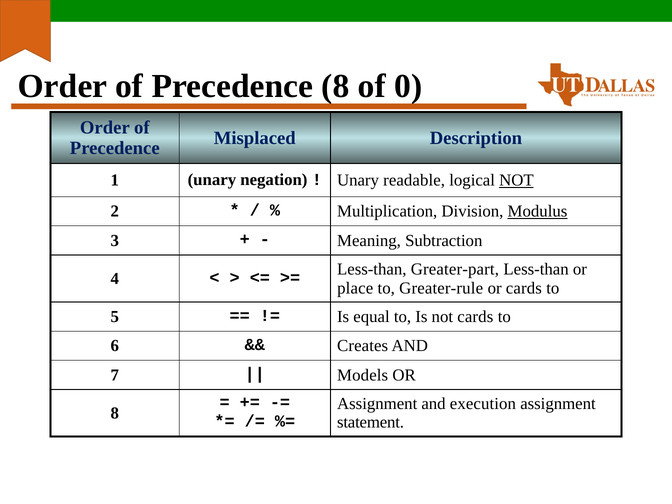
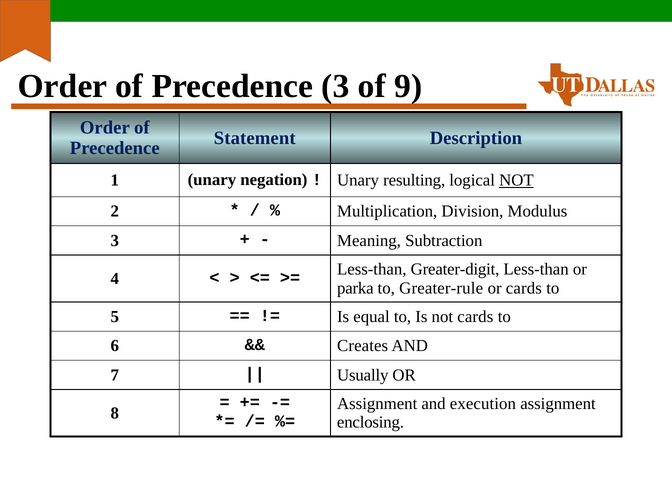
Precedence 8: 8 -> 3 (335, 86)
0: 0 -> 9 (408, 86)
Misplaced: Misplaced -> Statement (255, 138)
readable: readable -> resulting (414, 180)
Modulus underline: present -> none (537, 211)
Greater-part: Greater-part -> Greater-digit (455, 269)
place: place -> parka (355, 288)
Models: Models -> Usually (363, 375)
statement: statement -> enclosing (370, 422)
